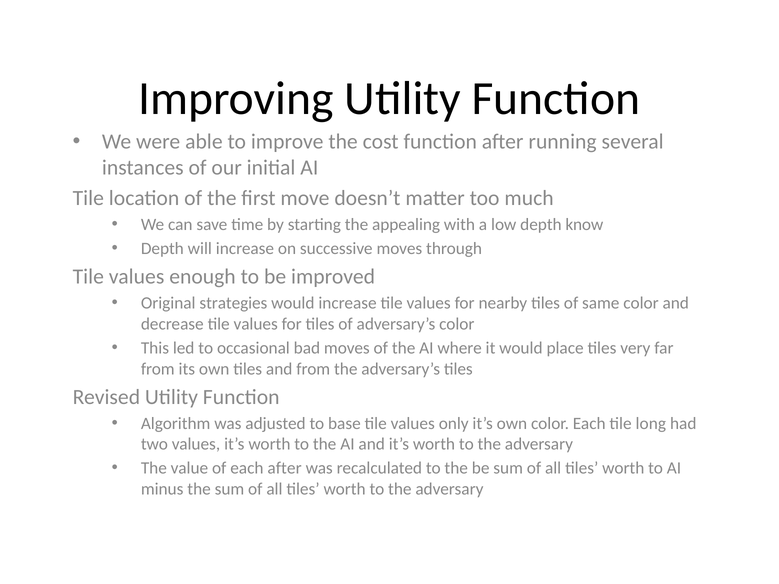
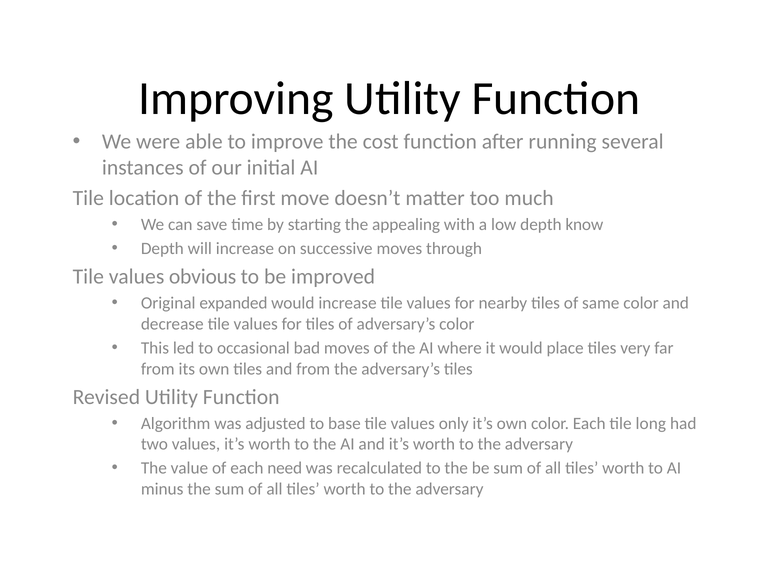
enough: enough -> obvious (203, 277)
strategies: strategies -> expanded (233, 303)
each after: after -> need (285, 468)
